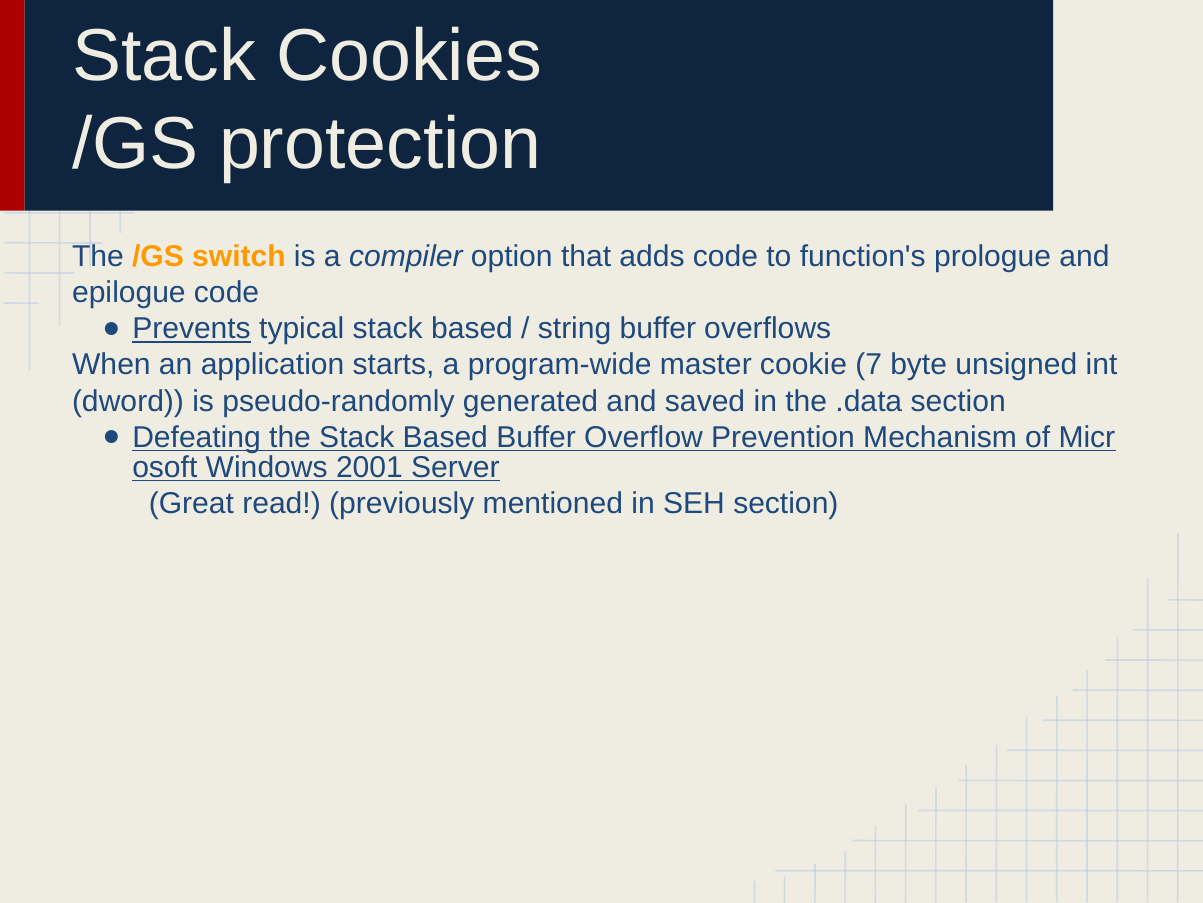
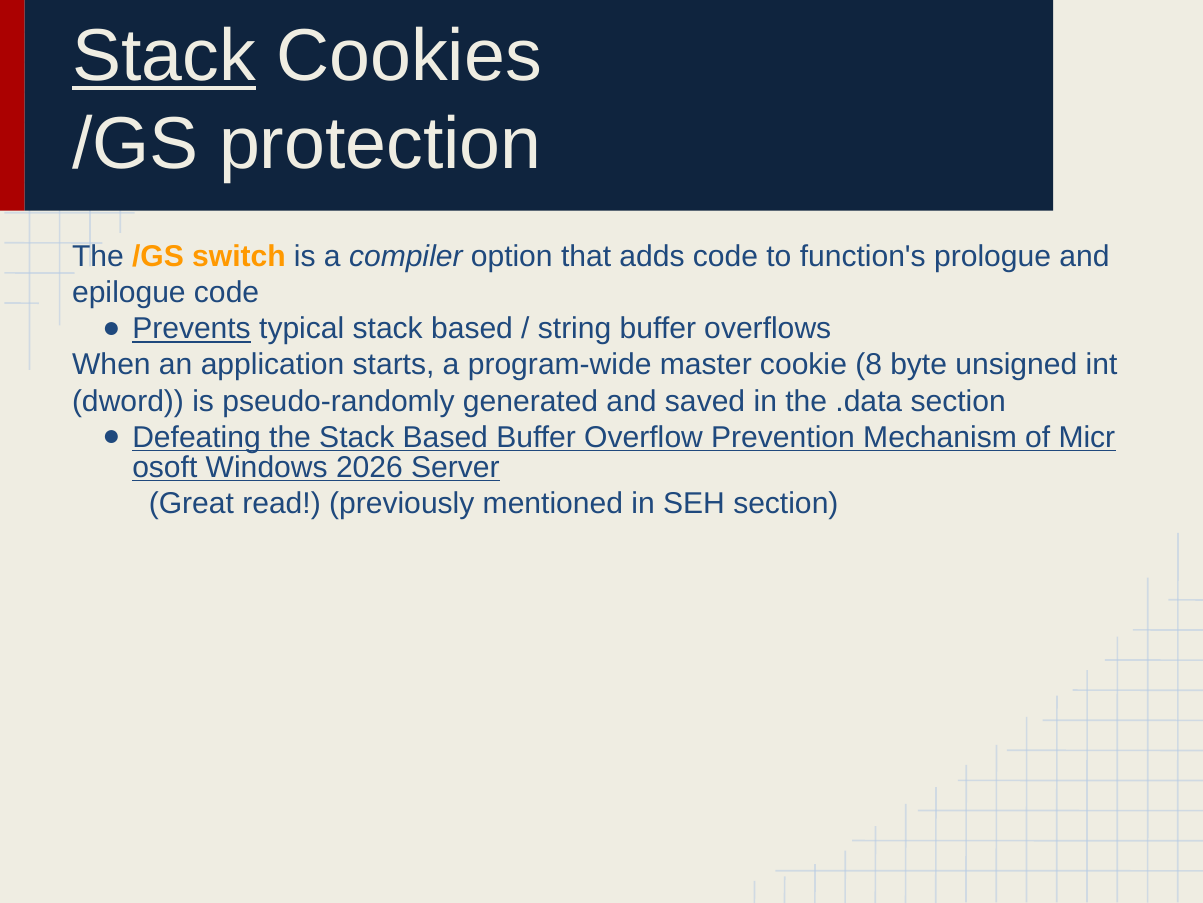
Stack underline: none -> present (164, 56)
7: 7 -> 8 (869, 365)
2001: 2001 -> 2026 (369, 467)
